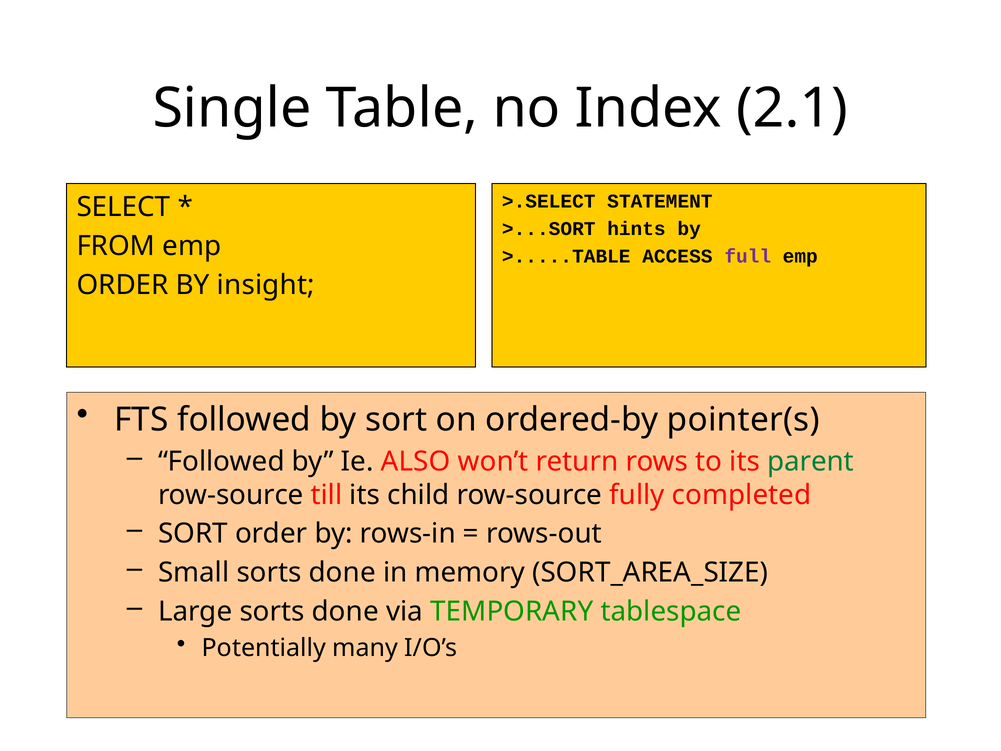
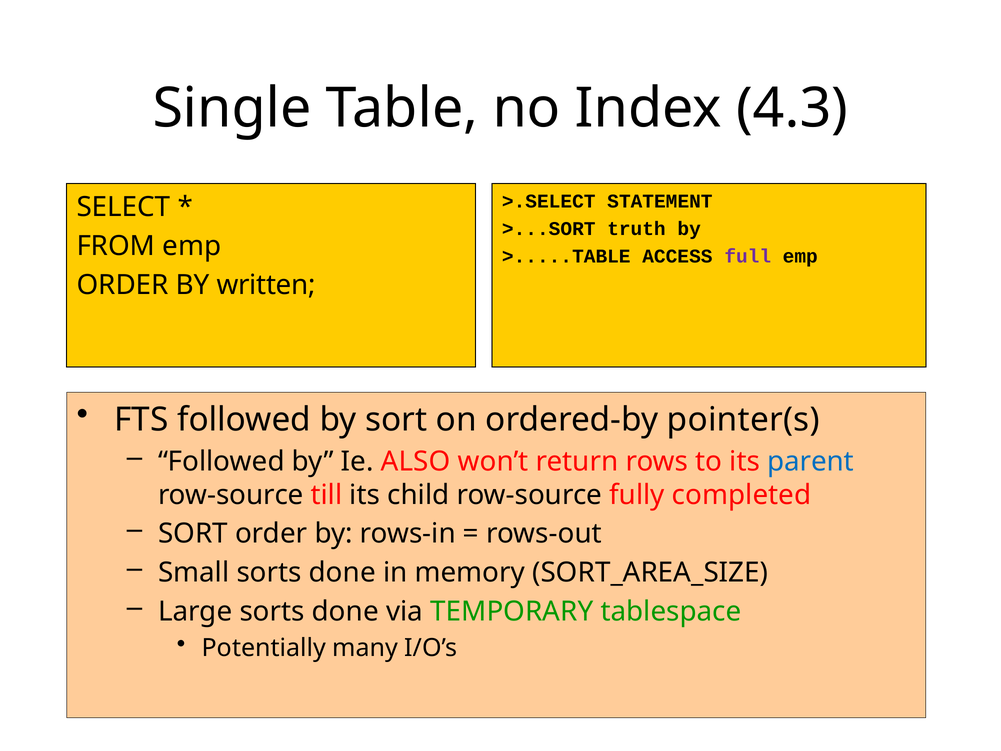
2.1: 2.1 -> 4.3 (792, 108)
hints: hints -> truth (636, 229)
insight: insight -> written (266, 285)
parent colour: green -> blue (811, 461)
